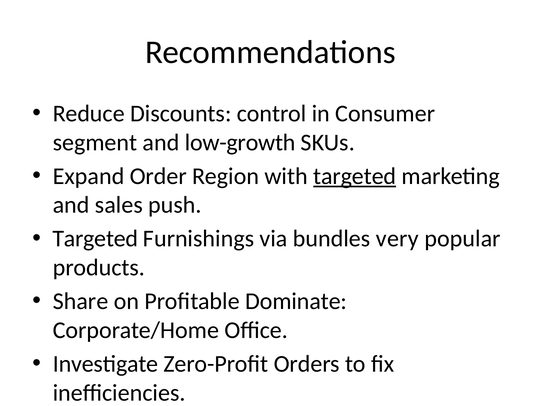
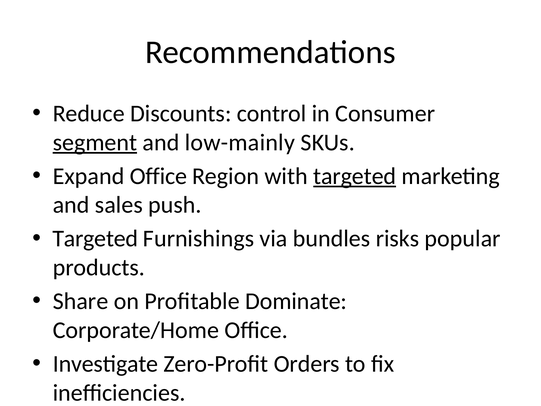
segment underline: none -> present (95, 142)
low-growth: low-growth -> low-mainly (240, 142)
Expand Order: Order -> Office (158, 176)
very: very -> risks (397, 239)
